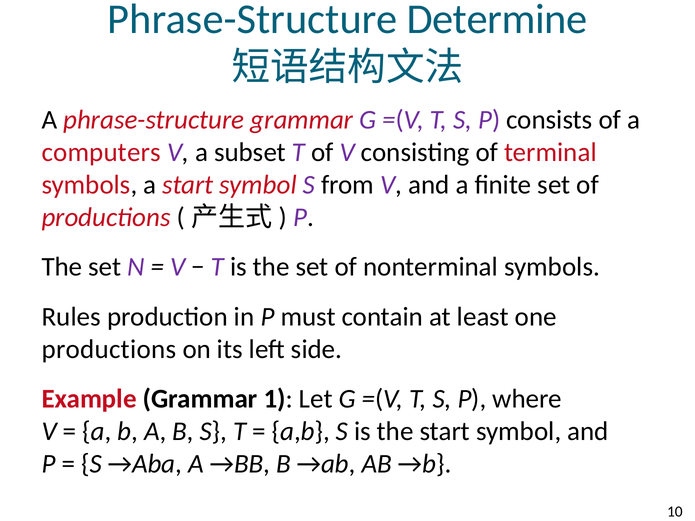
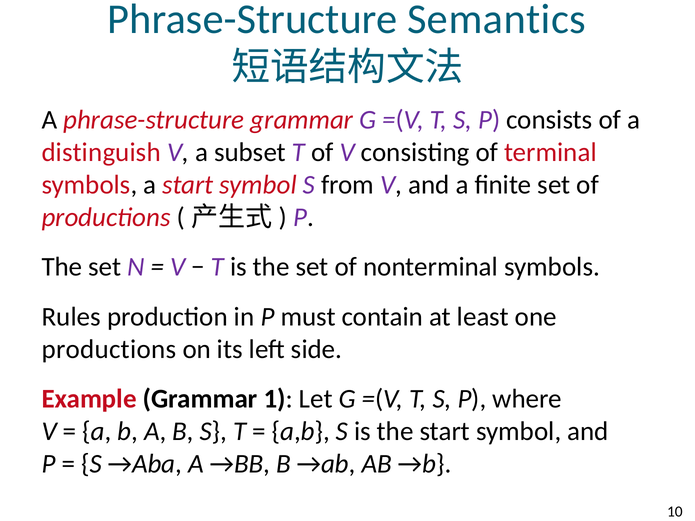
Determine: Determine -> Semantics (497, 19)
computers: computers -> distinguish (101, 152)
